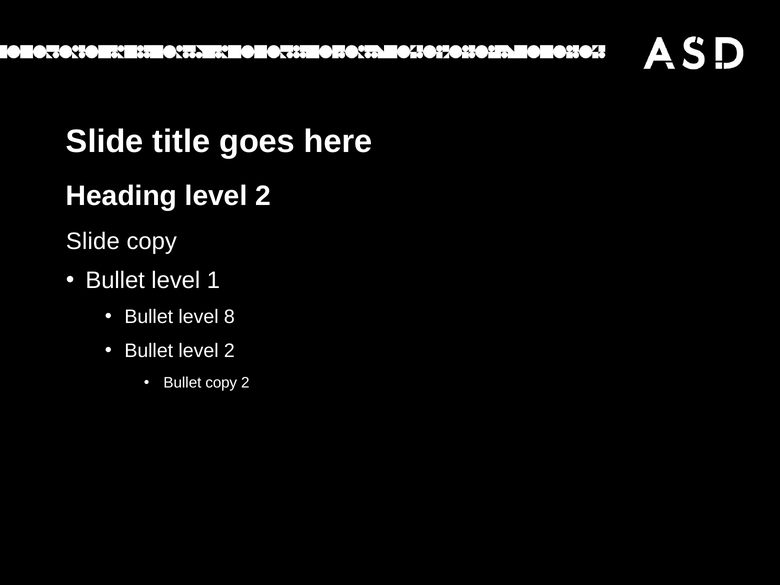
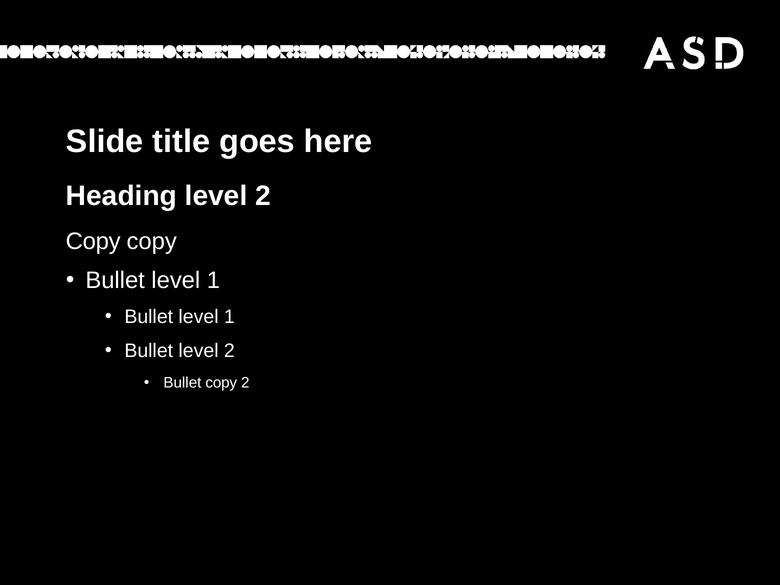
Slide: Slide -> Copy (93, 241)
8: 8 -> 1 (229, 317)
